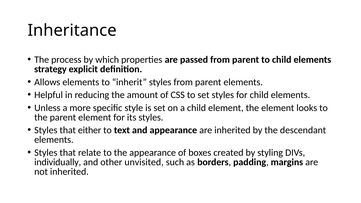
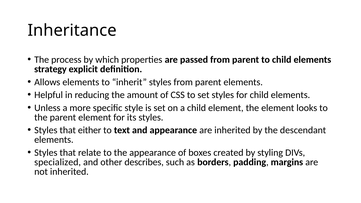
individually: individually -> specialized (58, 162)
unvisited: unvisited -> describes (144, 162)
